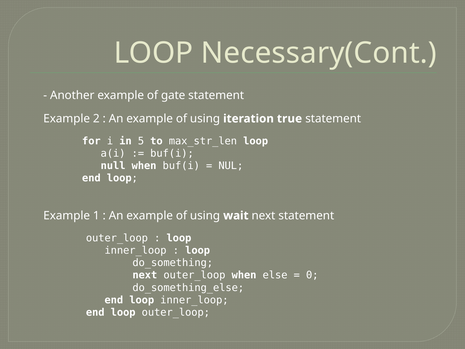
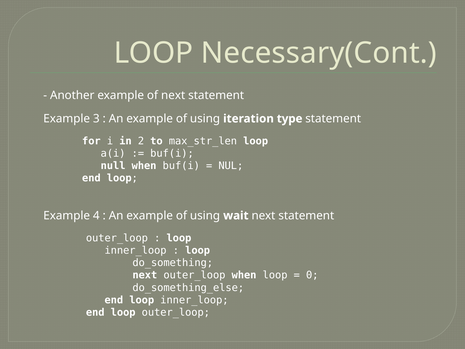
of gate: gate -> next (173, 95)
2: 2 -> 3 (96, 119)
true: true -> type (290, 119)
5: 5 -> 2 (141, 141)
1: 1 -> 4 (96, 215)
when else: else -> loop (275, 275)
